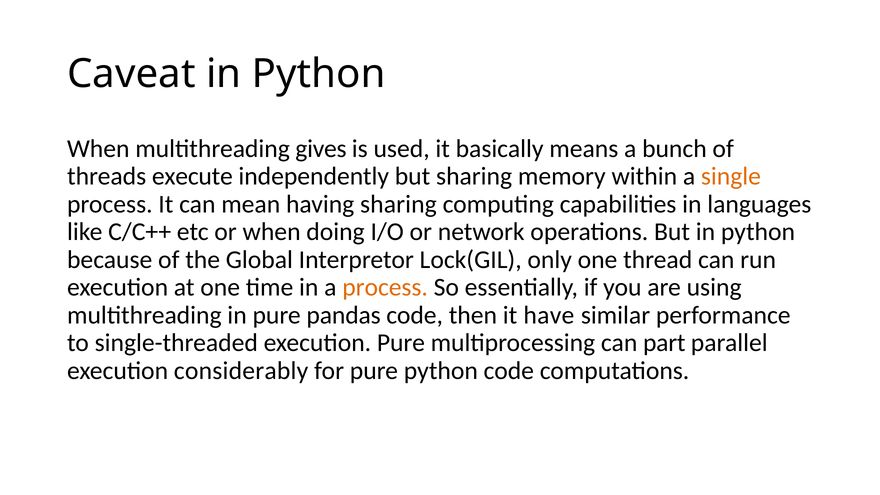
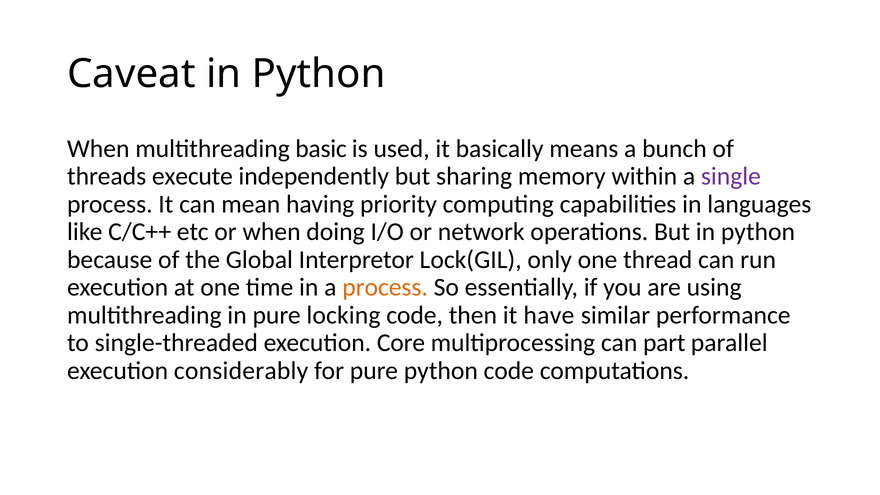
gives: gives -> basic (321, 149)
single colour: orange -> purple (731, 177)
having sharing: sharing -> priority (399, 204)
pandas: pandas -> locking (343, 315)
execution Pure: Pure -> Core (401, 343)
